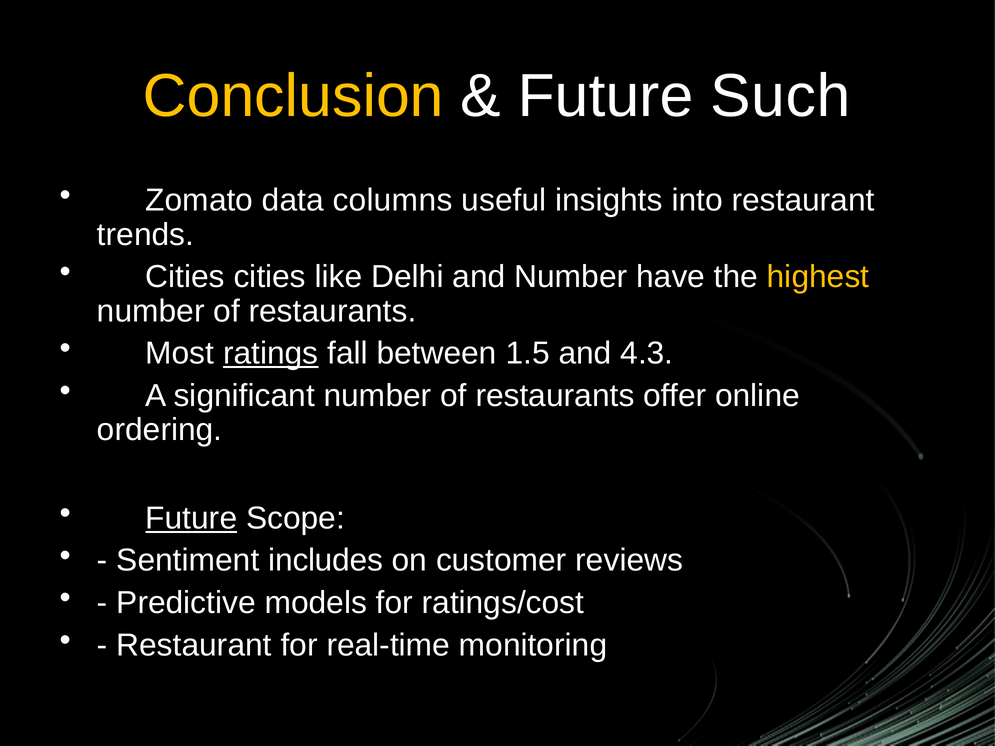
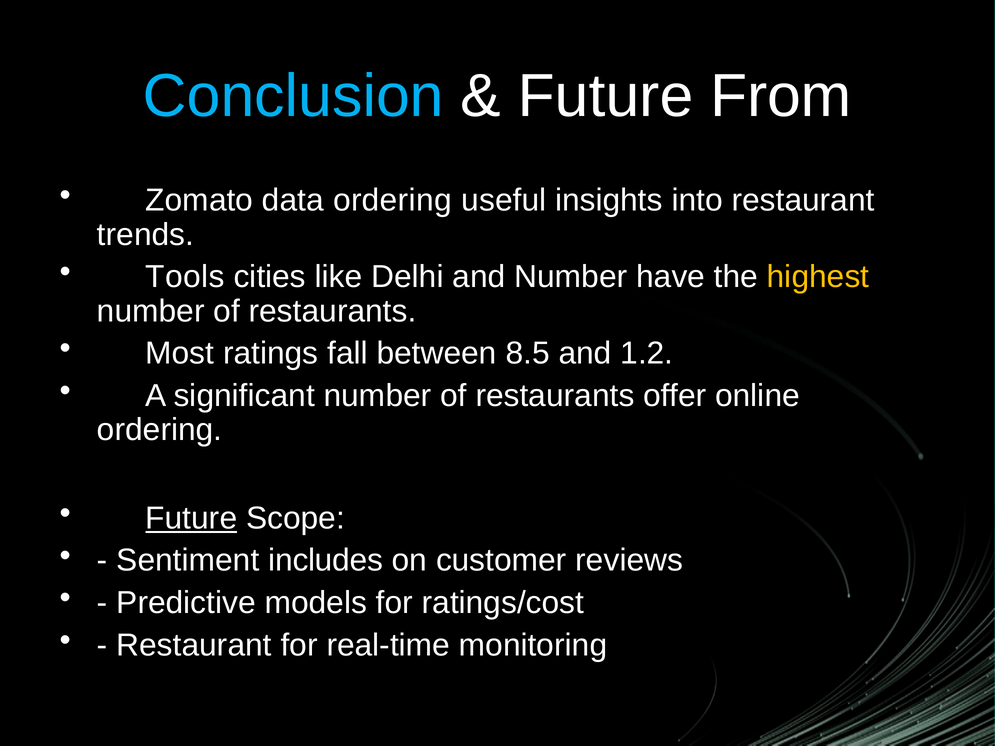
Conclusion colour: yellow -> light blue (293, 96)
Such: Such -> From (781, 96)
data columns: columns -> ordering (392, 200)
Cities: Cities -> Tools (185, 277)
ratings underline: present -> none (271, 354)
1.5: 1.5 -> 8.5 (528, 354)
4.3: 4.3 -> 1.2 (647, 354)
